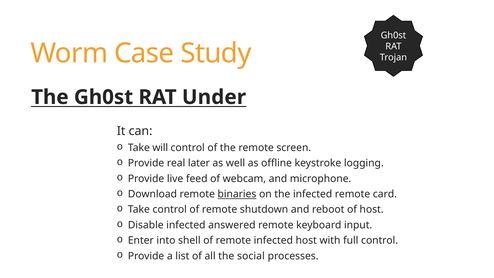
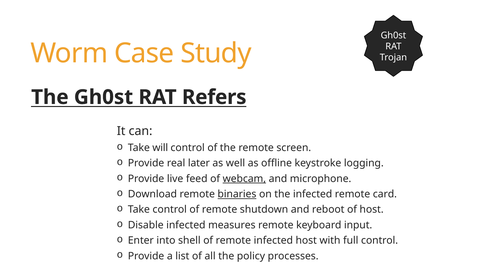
Under: Under -> Refers (214, 97)
webcam underline: none -> present (244, 179)
answered: answered -> measures (232, 225)
social: social -> policy (251, 256)
